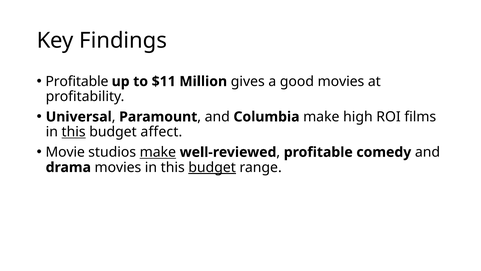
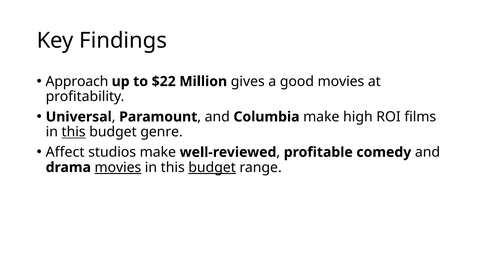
Profitable: Profitable -> Approach (77, 81)
$11: $11 -> $22 (164, 81)
affect: affect -> genre (162, 132)
Movie: Movie -> Affect (65, 152)
make underline: present -> none (158, 152)
movies underline: none -> present (118, 167)
